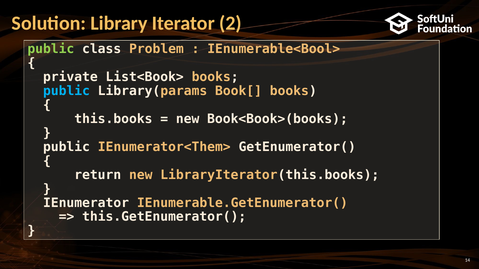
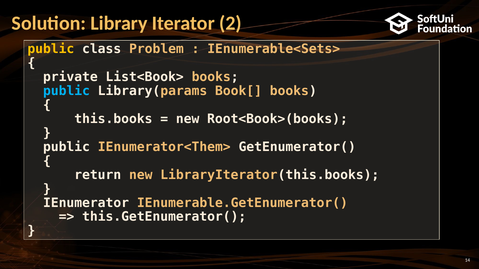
public colour: light green -> yellow (51, 49)
IEnumerable<Bool>: IEnumerable<Bool> -> IEnumerable<Sets> (274, 49)
Book<Book>(books: Book<Book>(books -> Root<Book>(books (277, 119)
